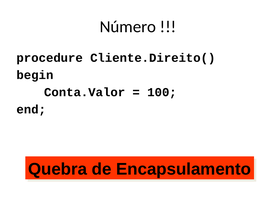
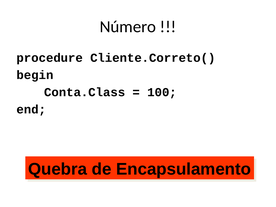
Cliente.Direito(: Cliente.Direito( -> Cliente.Correto( (153, 58)
Conta.Valor: Conta.Valor -> Conta.Class (85, 92)
